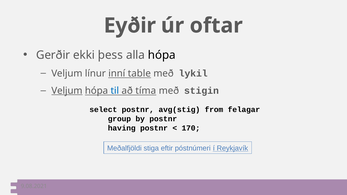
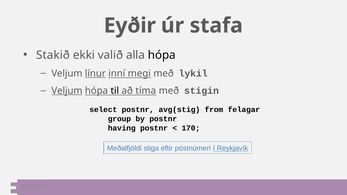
oftar: oftar -> stafa (216, 26)
Gerðir: Gerðir -> Stakið (53, 55)
þess: þess -> valið (110, 55)
línur underline: none -> present (95, 73)
table: table -> megi (139, 73)
til colour: blue -> black (115, 91)
